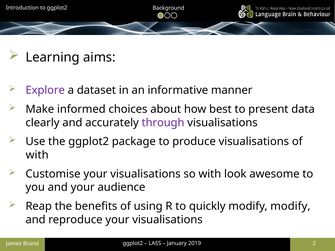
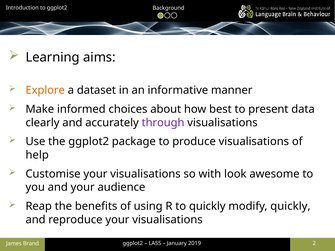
Explore colour: purple -> orange (45, 90)
with: with -> help (37, 155)
modify modify: modify -> quickly (290, 206)
